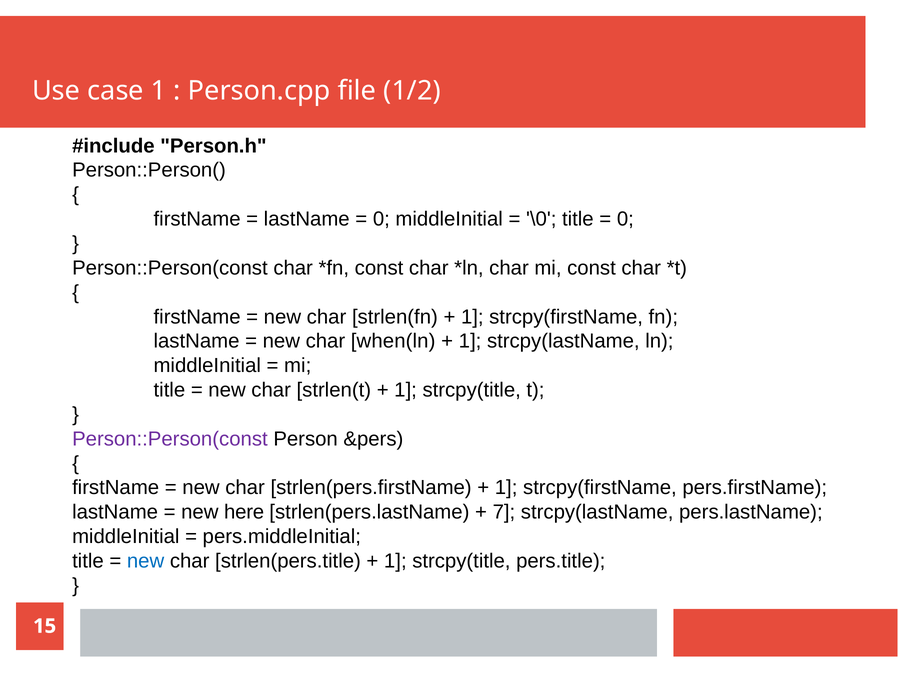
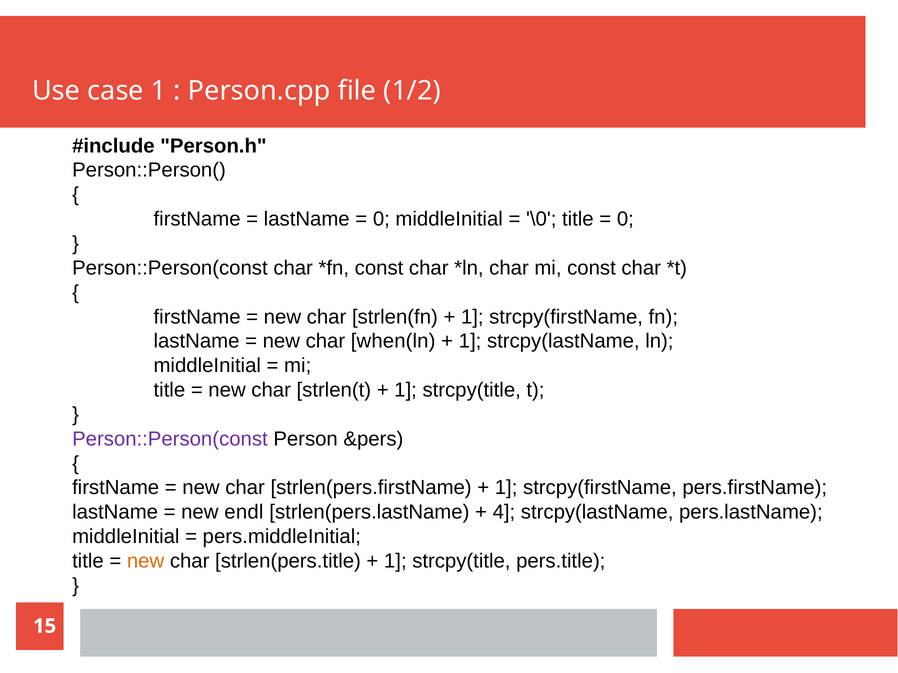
here: here -> endl (244, 512)
7: 7 -> 4 (504, 512)
new colour: blue -> orange (146, 561)
